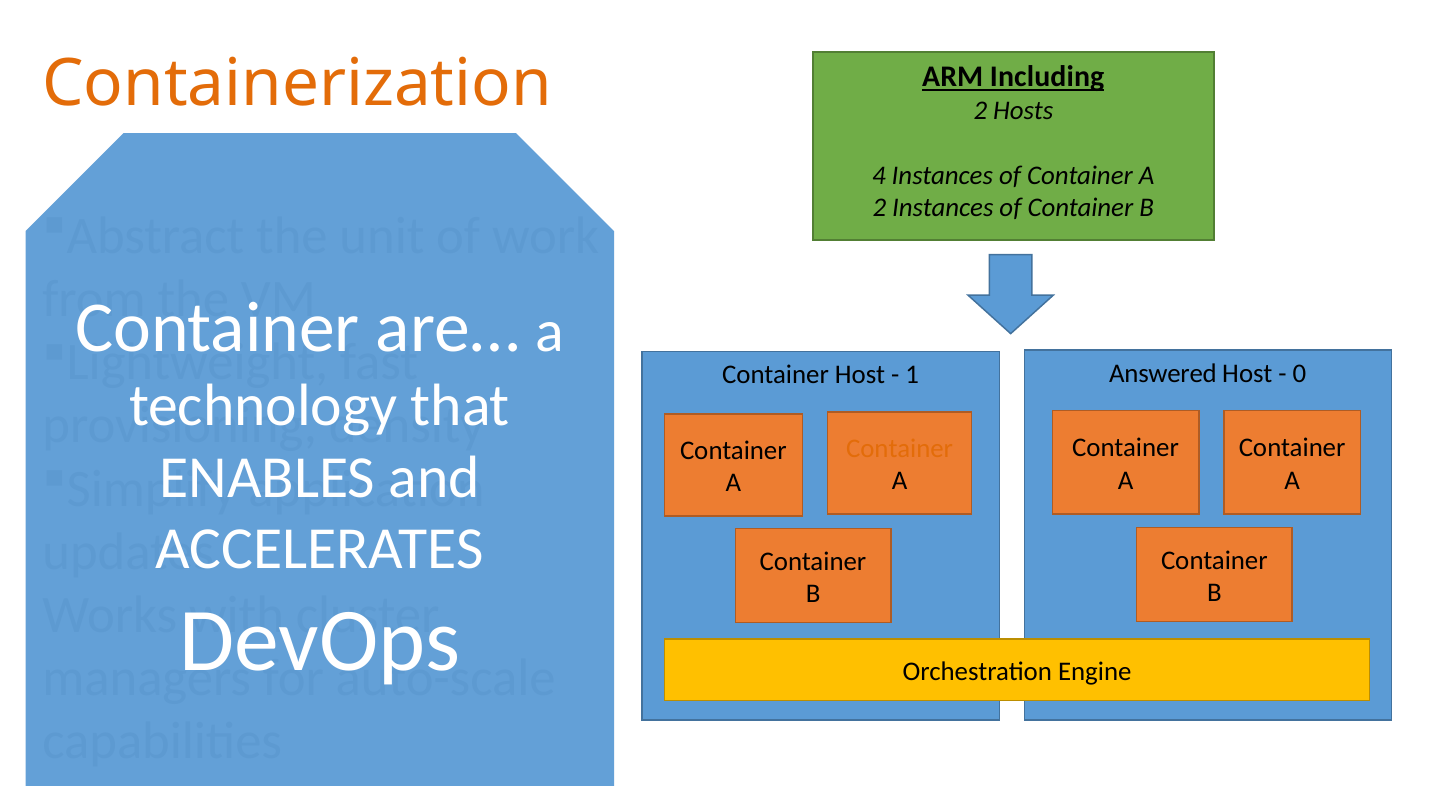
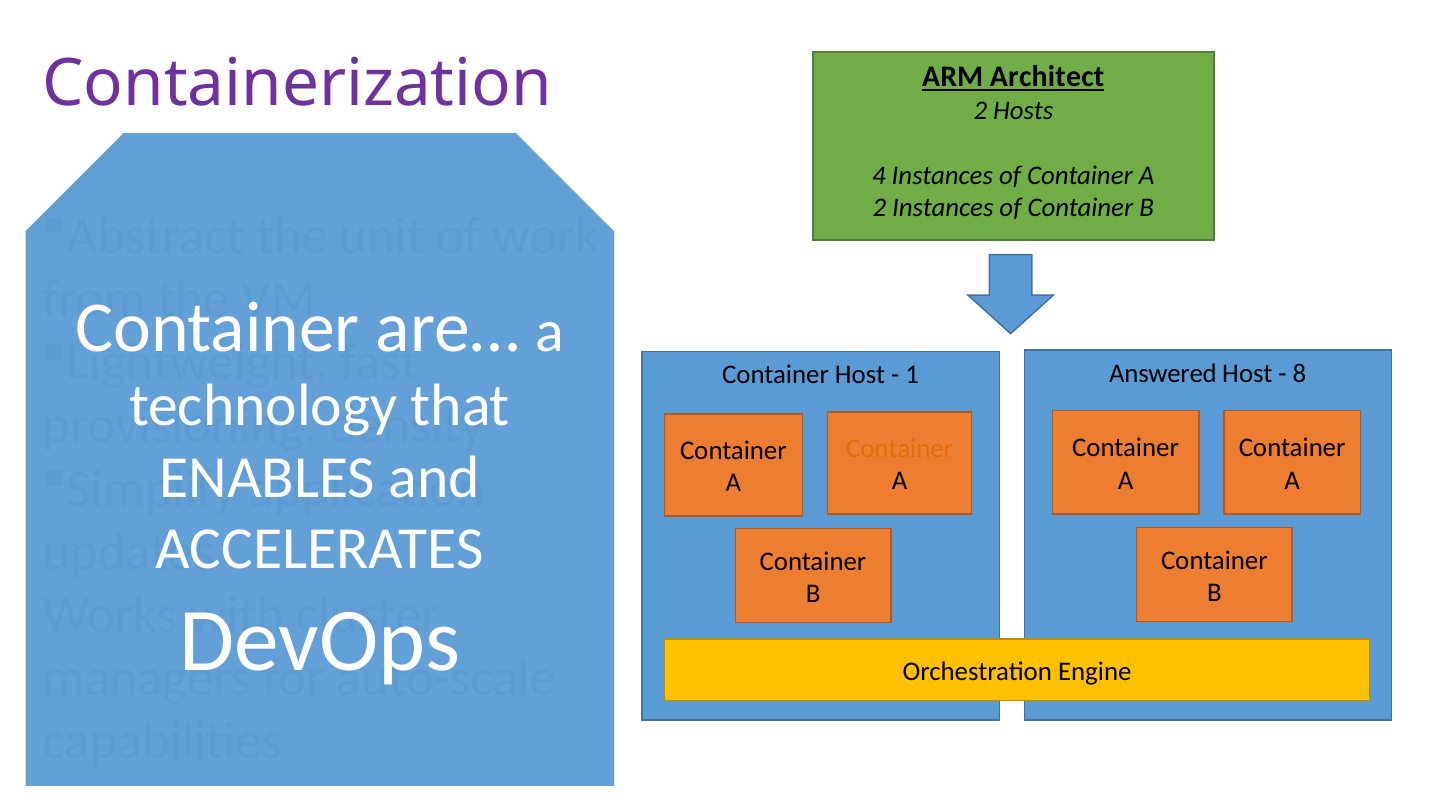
Including: Including -> Architect (1047, 77)
Containerization colour: orange -> purple (297, 84)
0: 0 -> 8 (1299, 374)
